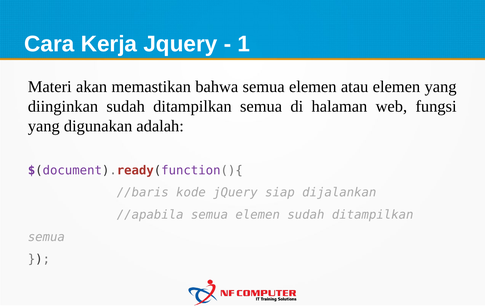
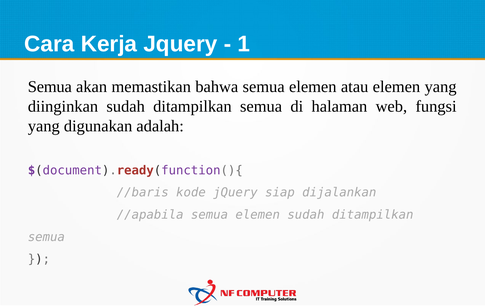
Materi: Materi -> Semua (50, 87)
